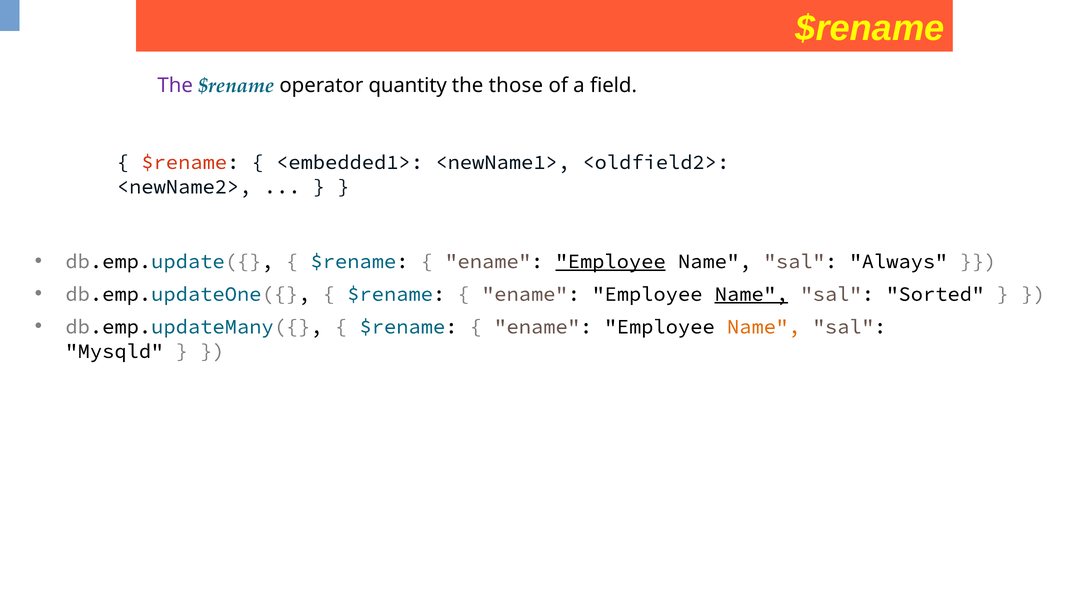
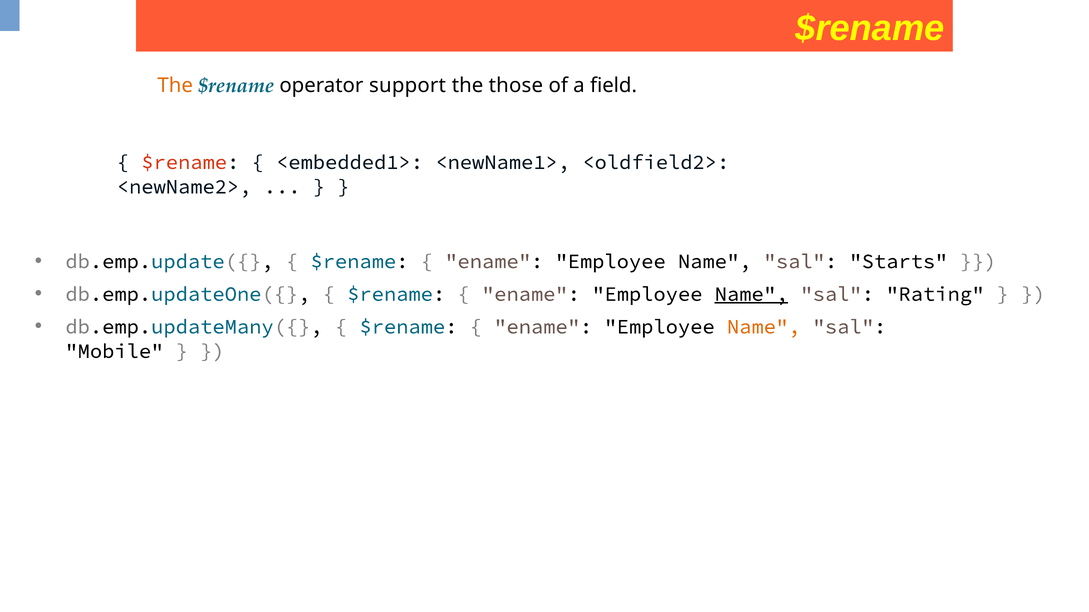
The colour: purple -> orange (175, 86)
quantity: quantity -> support (408, 86)
Employee underline: present -> none (611, 262)
Always: Always -> Starts (898, 262)
Sorted: Sorted -> Rating (935, 294)
Mysqld: Mysqld -> Mobile (114, 351)
